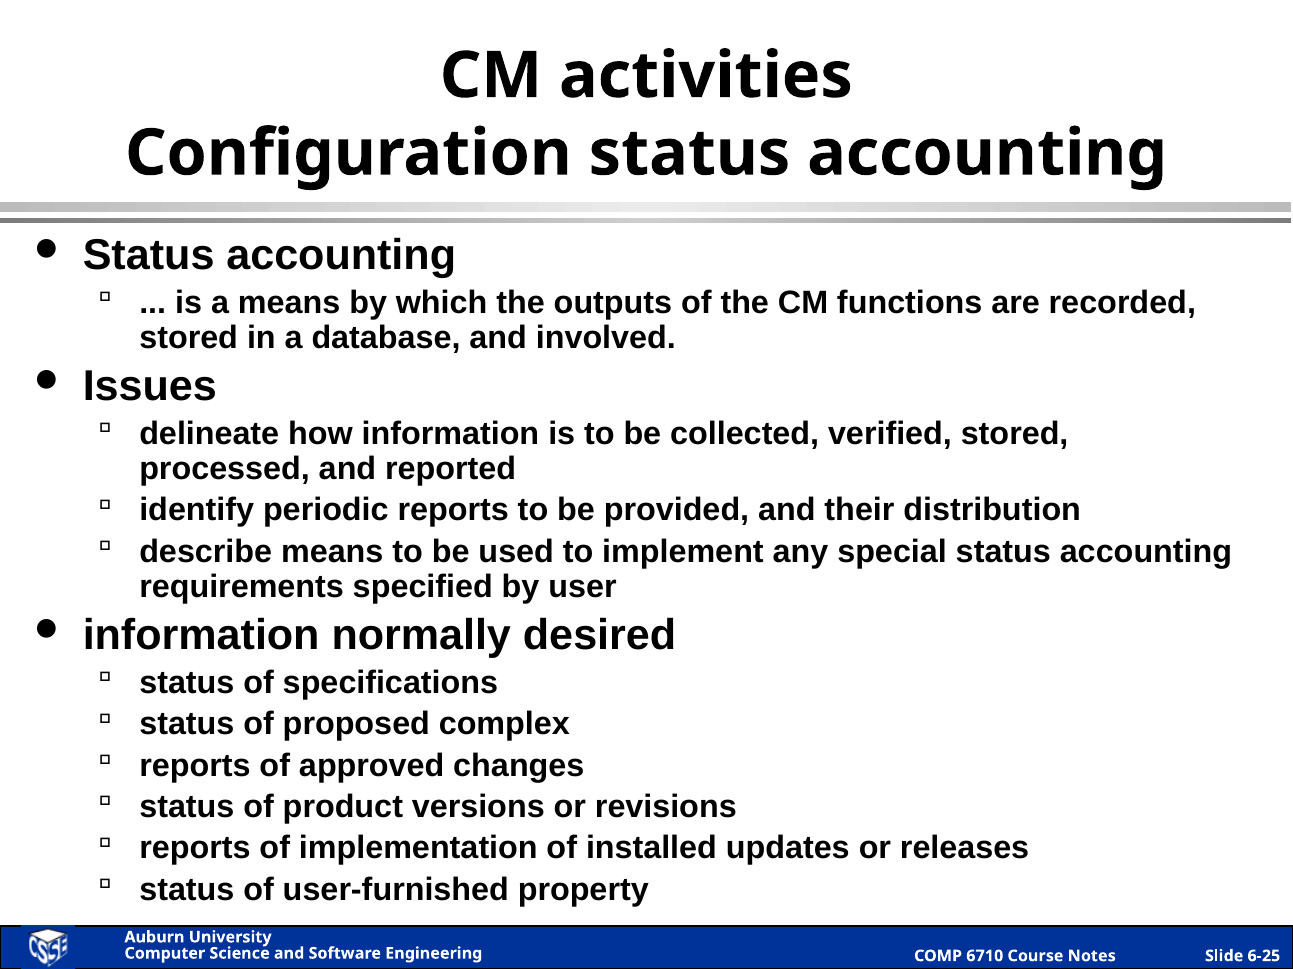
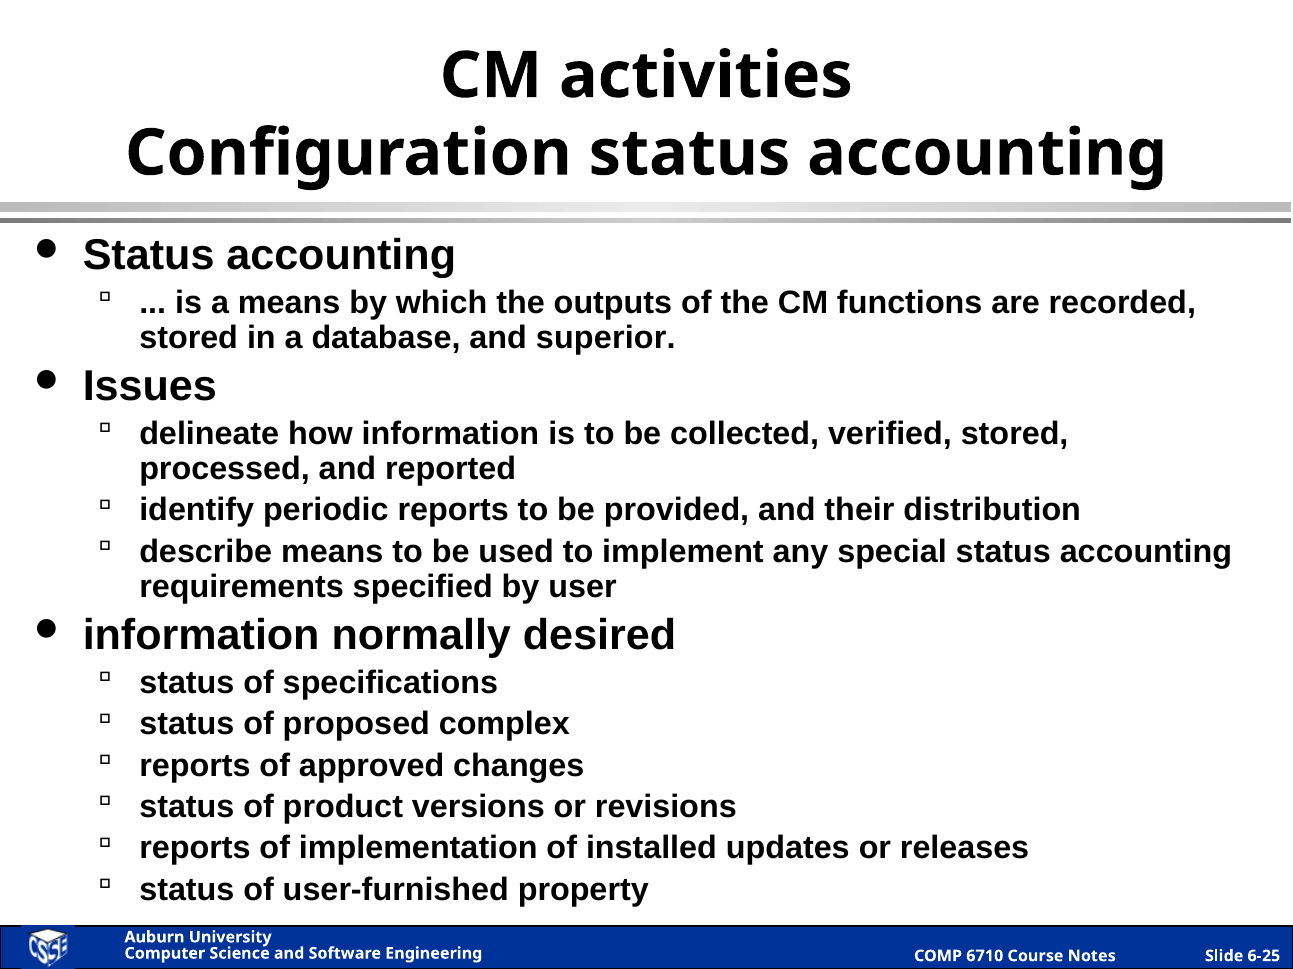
involved: involved -> superior (606, 338)
